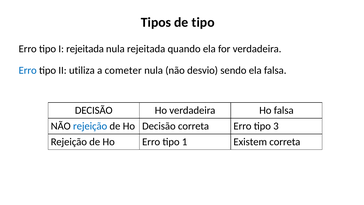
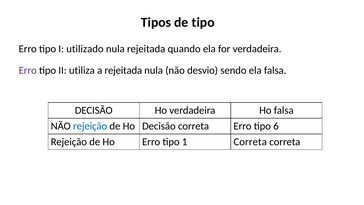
I rejeitada: rejeitada -> utilizado (85, 49)
Erro colour: blue -> purple (28, 70)
a cometer: cometer -> rejeitada (123, 70)
3: 3 -> 6 (276, 126)
1 Existem: Existem -> Correta (250, 142)
